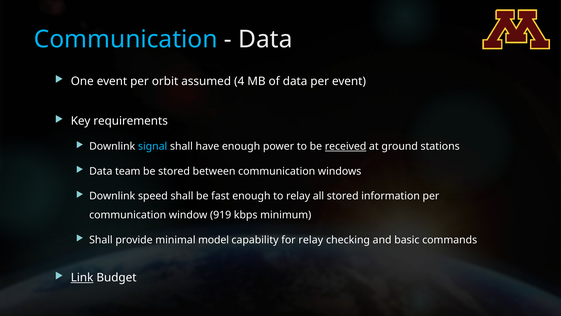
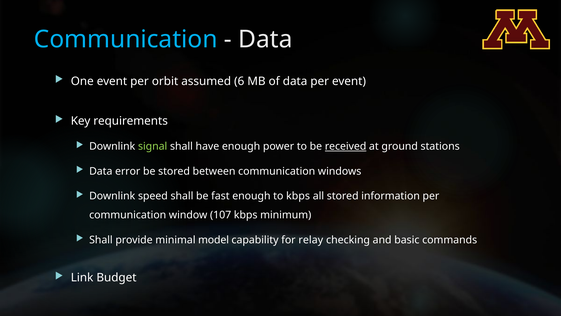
4: 4 -> 6 (239, 81)
signal colour: light blue -> light green (153, 146)
team: team -> error (128, 171)
to relay: relay -> kbps (298, 196)
919: 919 -> 107 (221, 215)
Link underline: present -> none (82, 277)
